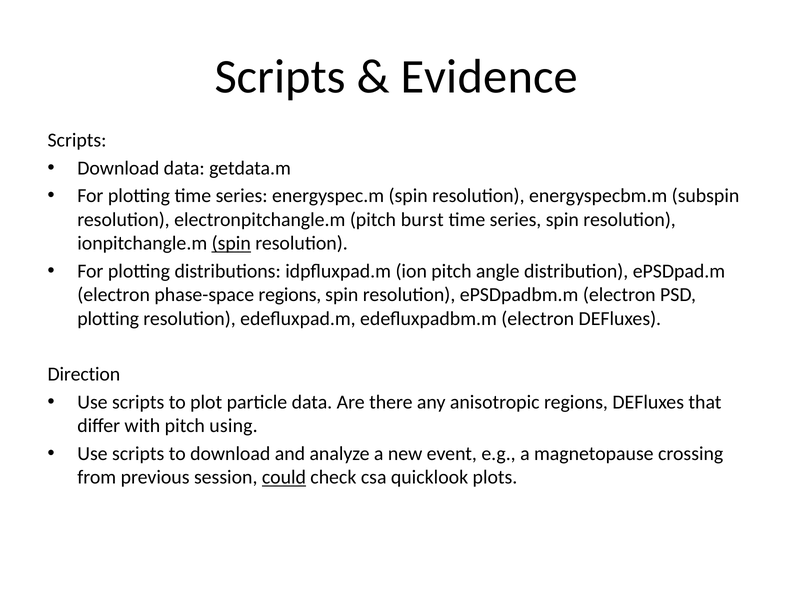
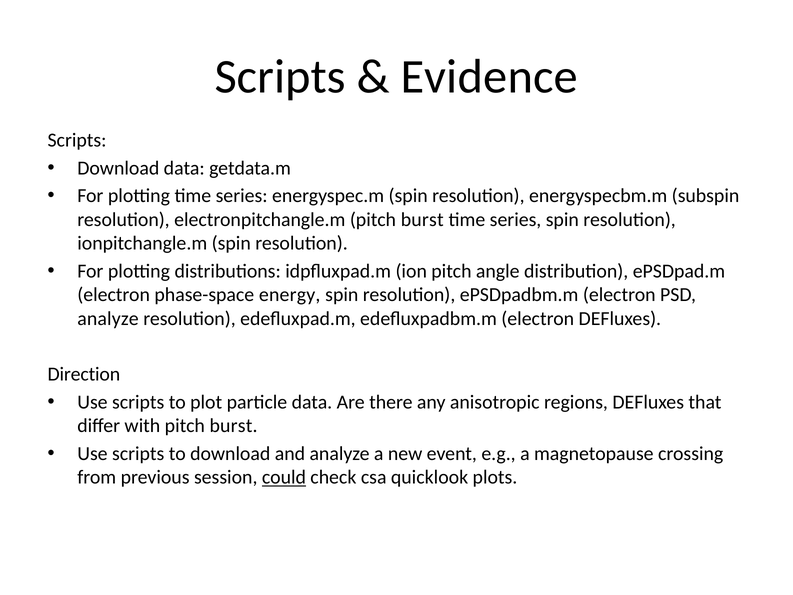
spin underline: present -> none (231, 243)
phase-space regions: regions -> energy (290, 295)
plotting: plotting -> analyze (108, 319)
with pitch using: using -> burst (234, 426)
